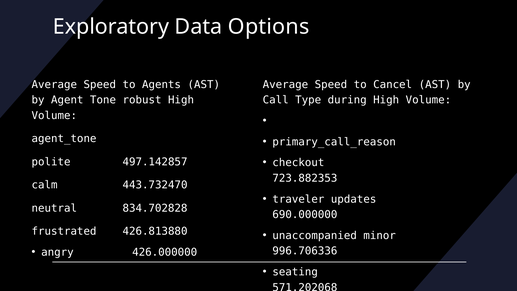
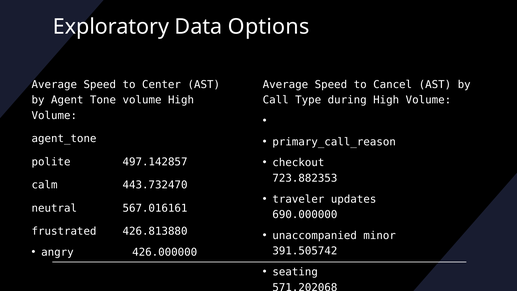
Agents: Agents -> Center (162, 84)
Tone robust: robust -> volume (142, 100)
834.702828: 834.702828 -> 567.016161 (155, 208)
996.706336: 996.706336 -> 391.505742 (305, 251)
